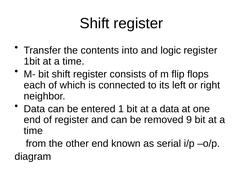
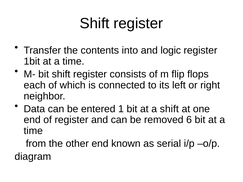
a data: data -> shift (169, 109)
9: 9 -> 6 (189, 120)
